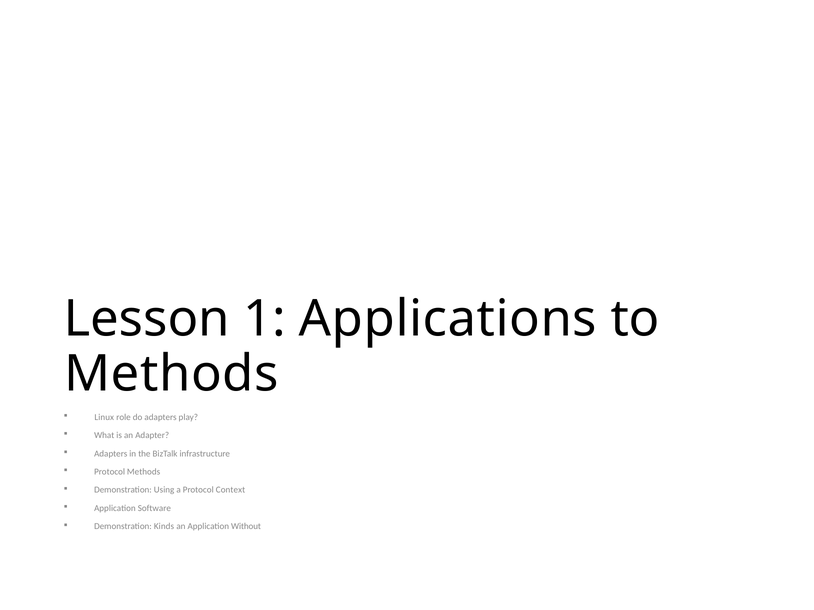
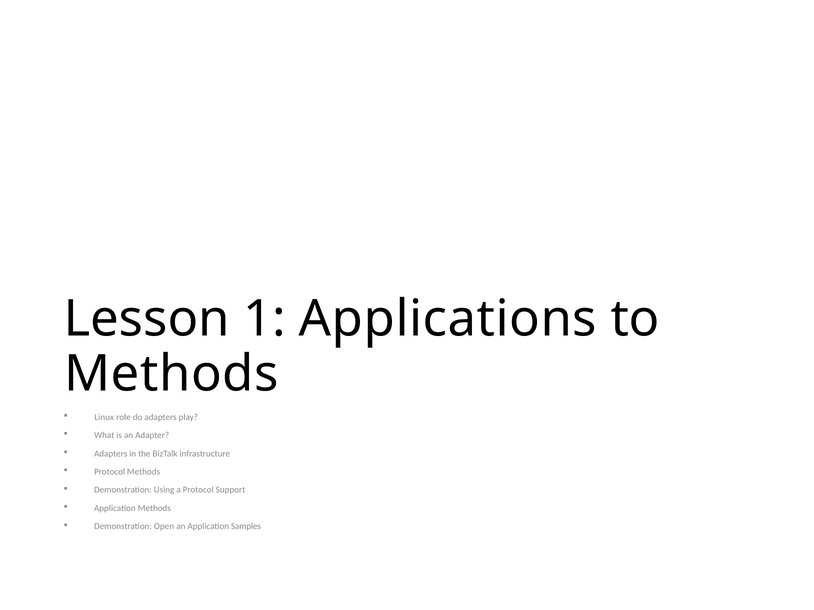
Context: Context -> Support (231, 490)
Application Software: Software -> Methods (154, 509)
Kinds: Kinds -> Open (164, 527)
Without: Without -> Samples (246, 527)
